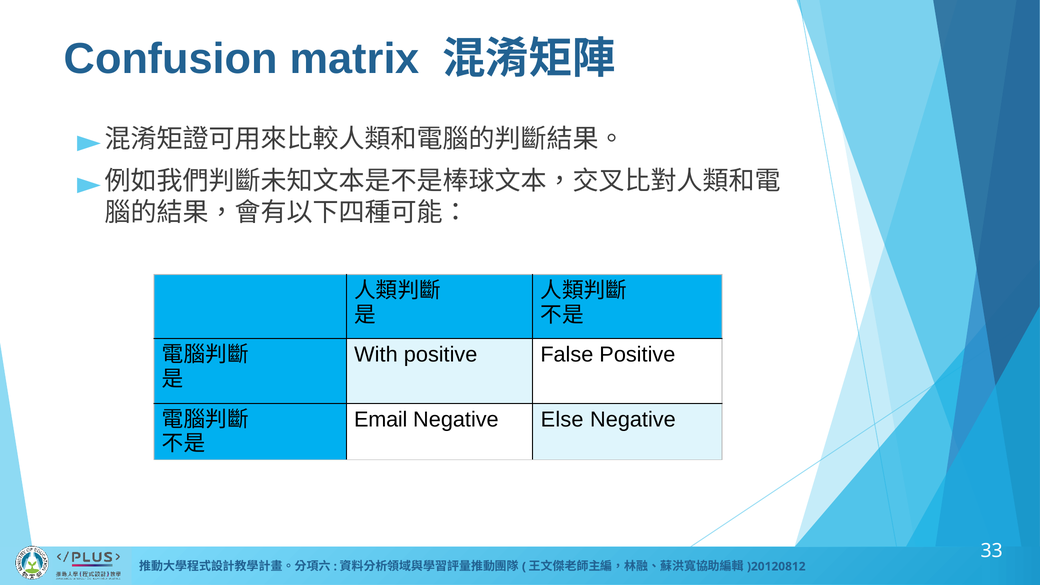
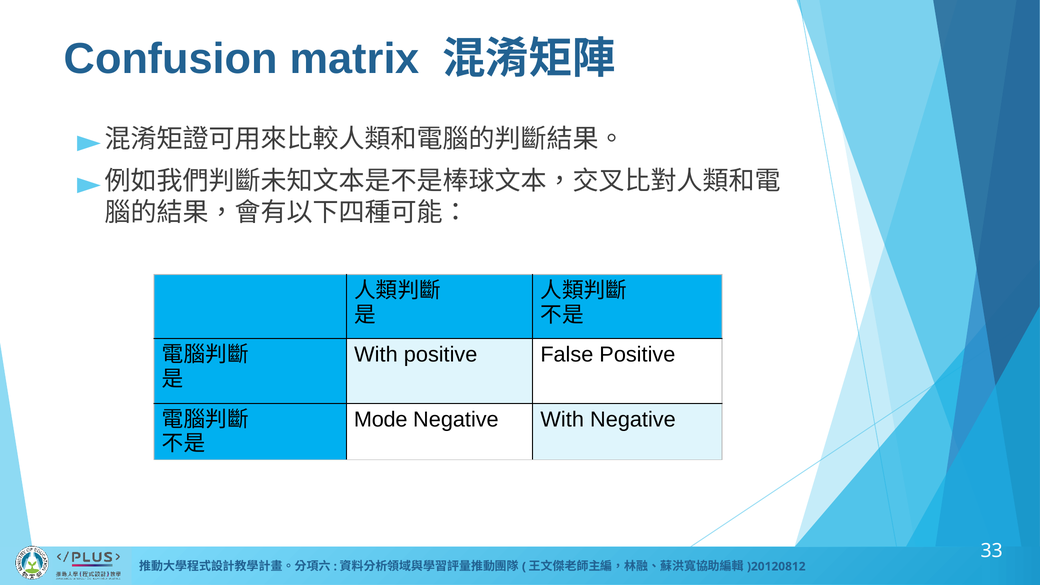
Email: Email -> Mode (381, 420)
Negative Else: Else -> With (562, 420)
